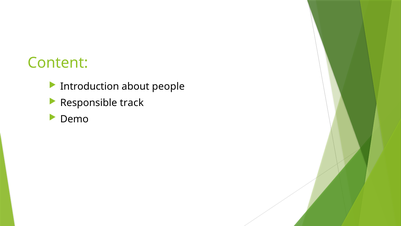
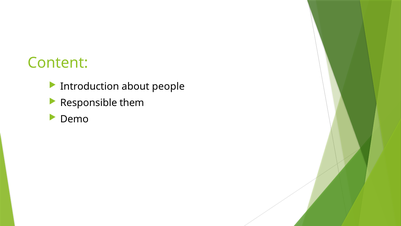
track: track -> them (132, 103)
